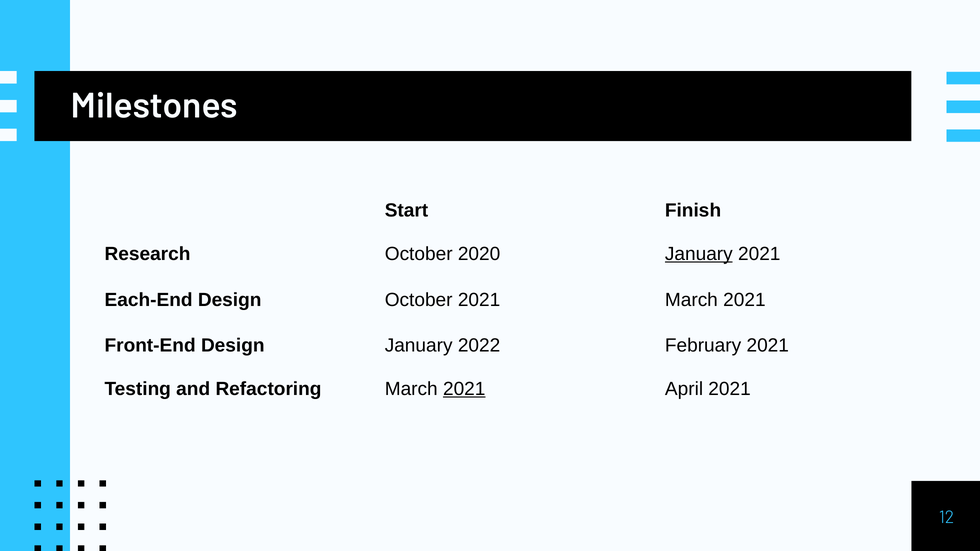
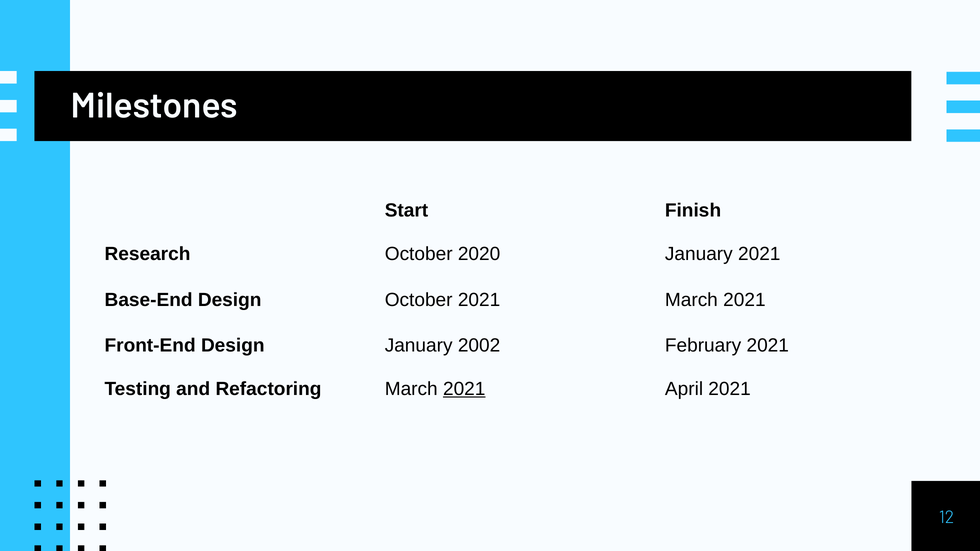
January underline: present -> none (699, 254)
Each-End: Each-End -> Base-End (149, 300)
2022: 2022 -> 2002 (479, 346)
